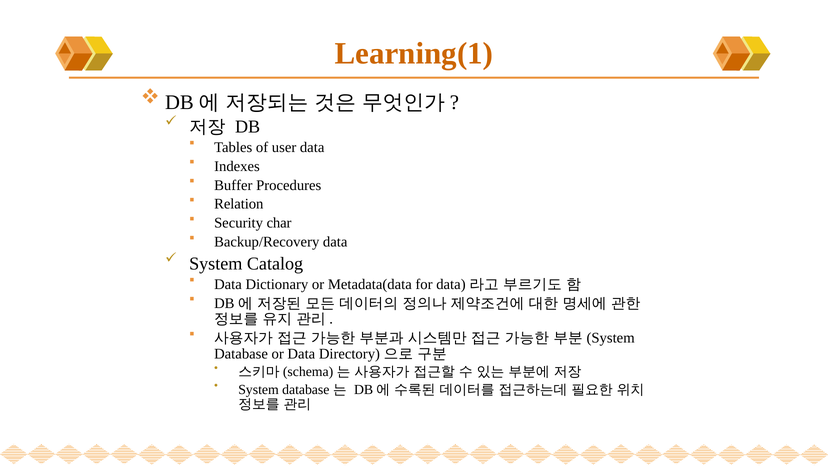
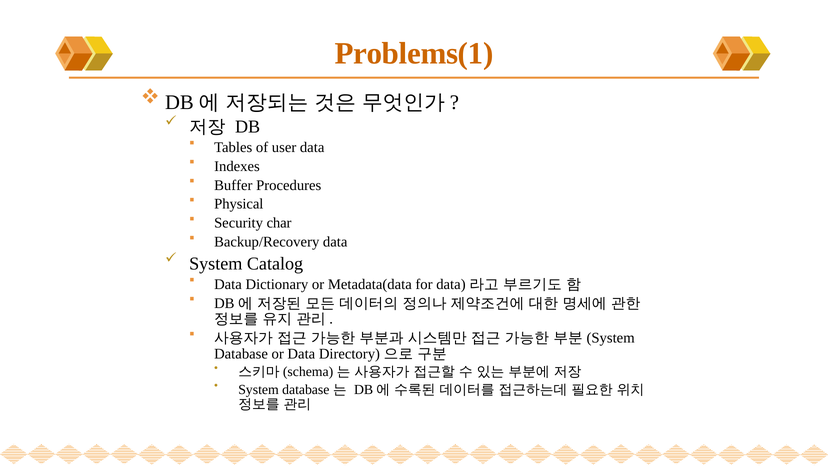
Learning(1: Learning(1 -> Problems(1 (414, 54)
Relation: Relation -> Physical (239, 204)
